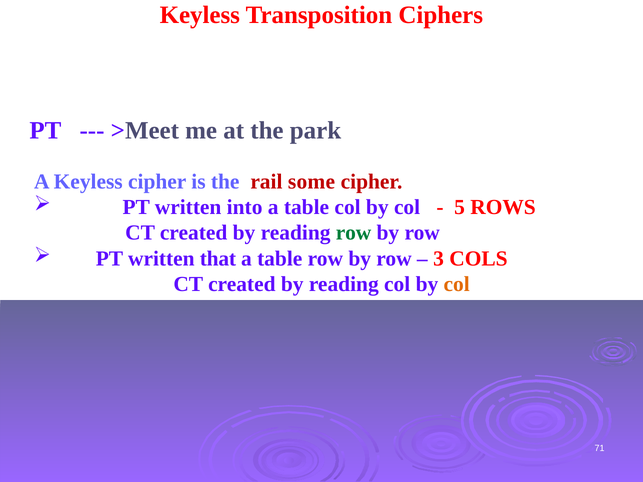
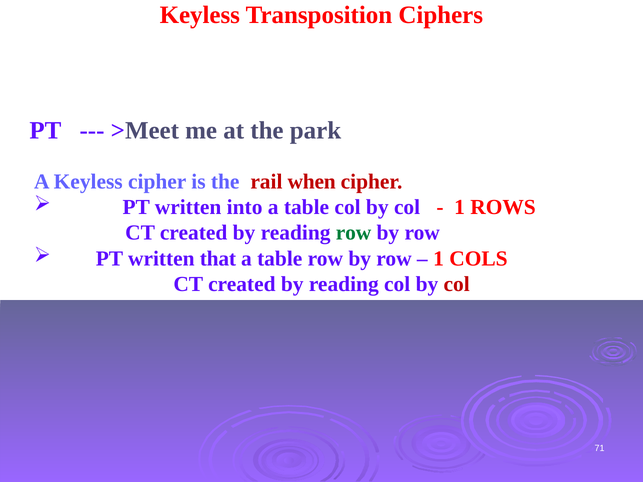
some: some -> when (312, 182)
5: 5 -> 1 (460, 207)
3: 3 -> 1 (439, 259)
col colour: orange -> red (457, 284)
